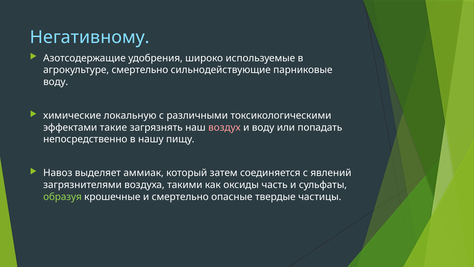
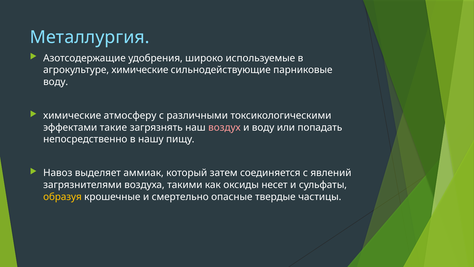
Негативному: Негативному -> Металлургия (90, 37)
агрокультуре смертельно: смертельно -> химические (140, 70)
локальную: локальную -> атмосферу (130, 115)
часть: часть -> несет (275, 185)
образуя colour: light green -> yellow (62, 197)
